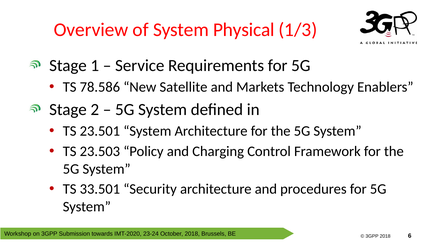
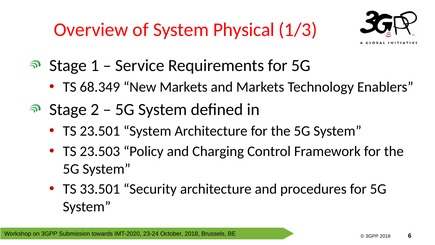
78.586: 78.586 -> 68.349 (100, 87)
New Satellite: Satellite -> Markets (184, 87)
